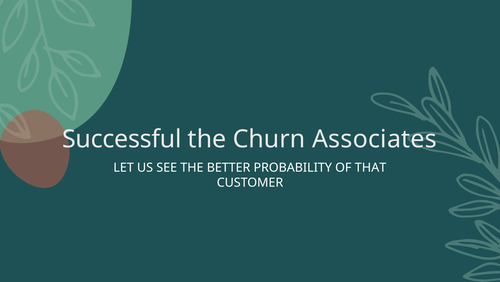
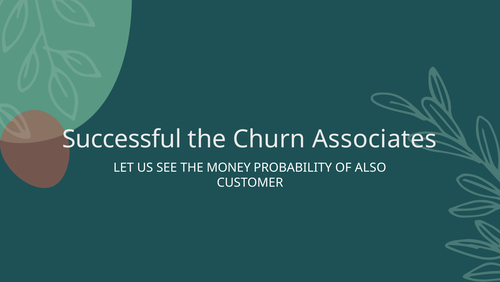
BETTER: BETTER -> MONEY (229, 167)
THAT: THAT -> ALSO (371, 167)
